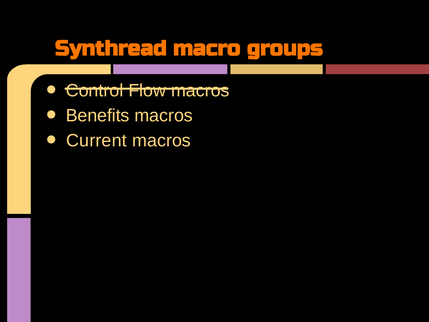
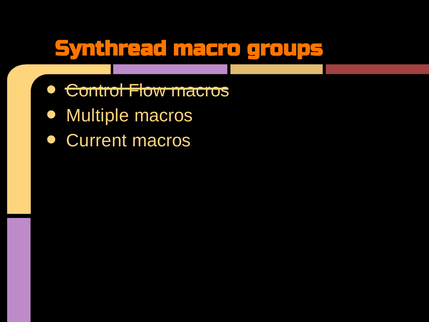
Benefits: Benefits -> Multiple (98, 115)
